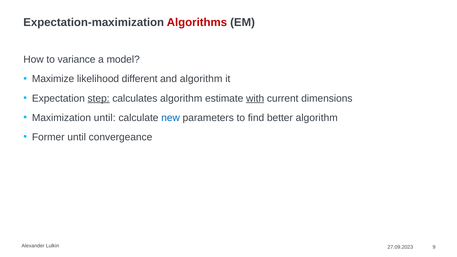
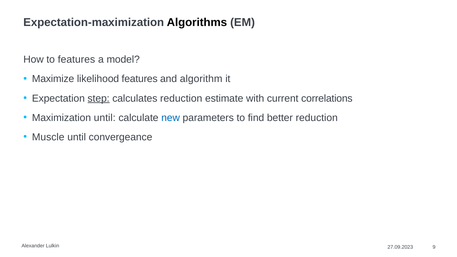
Algorithms colour: red -> black (197, 22)
to variance: variance -> features (76, 60)
likelihood different: different -> features (140, 79)
calculates algorithm: algorithm -> reduction (181, 98)
with underline: present -> none (255, 98)
dimensions: dimensions -> correlations (327, 98)
better algorithm: algorithm -> reduction (317, 118)
Former: Former -> Muscle (48, 137)
